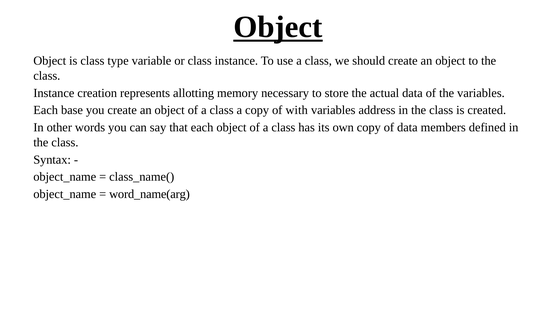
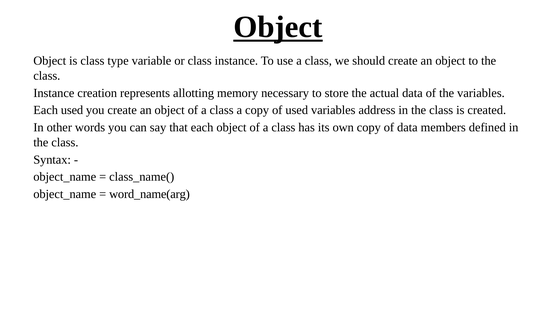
Each base: base -> used (72, 110)
of with: with -> used (297, 110)
